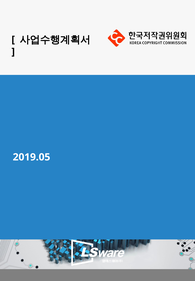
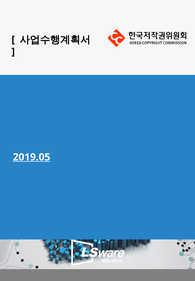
2019.05 underline: none -> present (32, 157)
